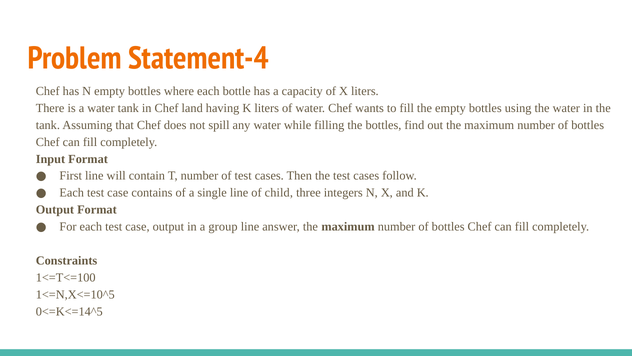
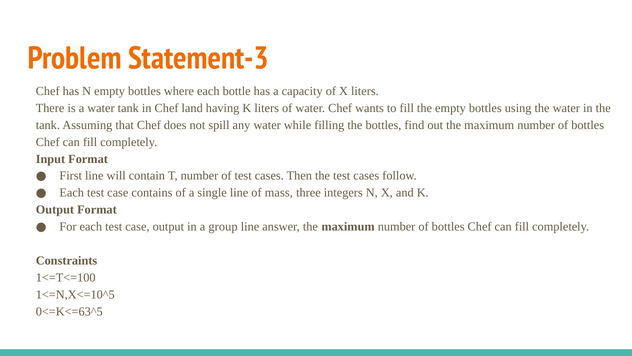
Statement-4: Statement-4 -> Statement-3 (198, 58)
child: child -> mass (279, 193)
0<=K<=14^5: 0<=K<=14^5 -> 0<=K<=63^5 (69, 311)
